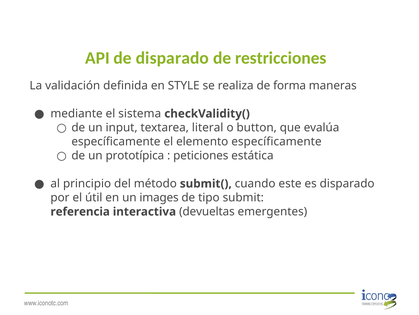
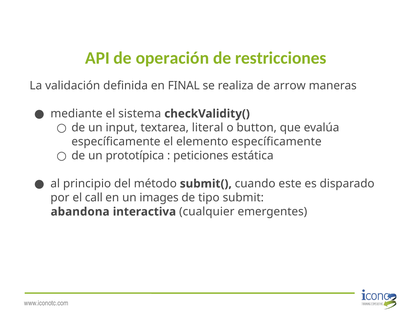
de disparado: disparado -> operación (172, 58)
STYLE: STYLE -> FINAL (184, 85)
forma: forma -> arrow (290, 85)
útil: útil -> call (94, 197)
referencia: referencia -> abandona (80, 211)
devueltas: devueltas -> cualquier (207, 211)
